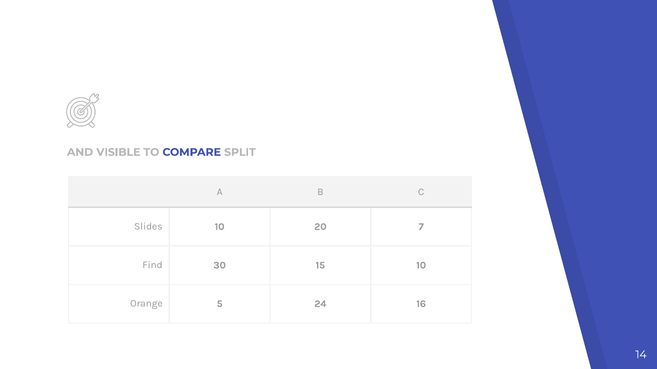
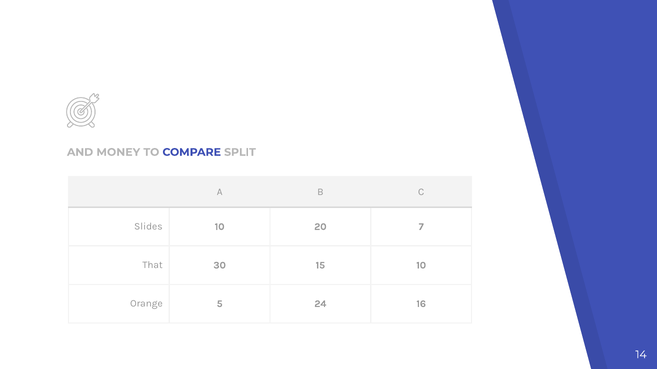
VISIBLE: VISIBLE -> MONEY (118, 152)
Find: Find -> That (153, 266)
